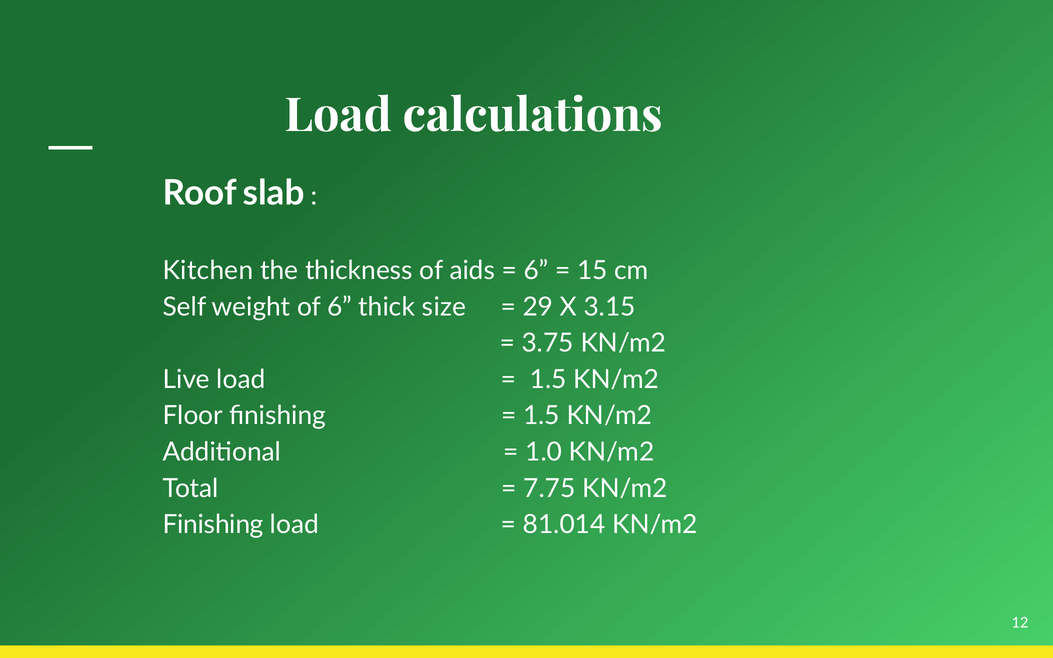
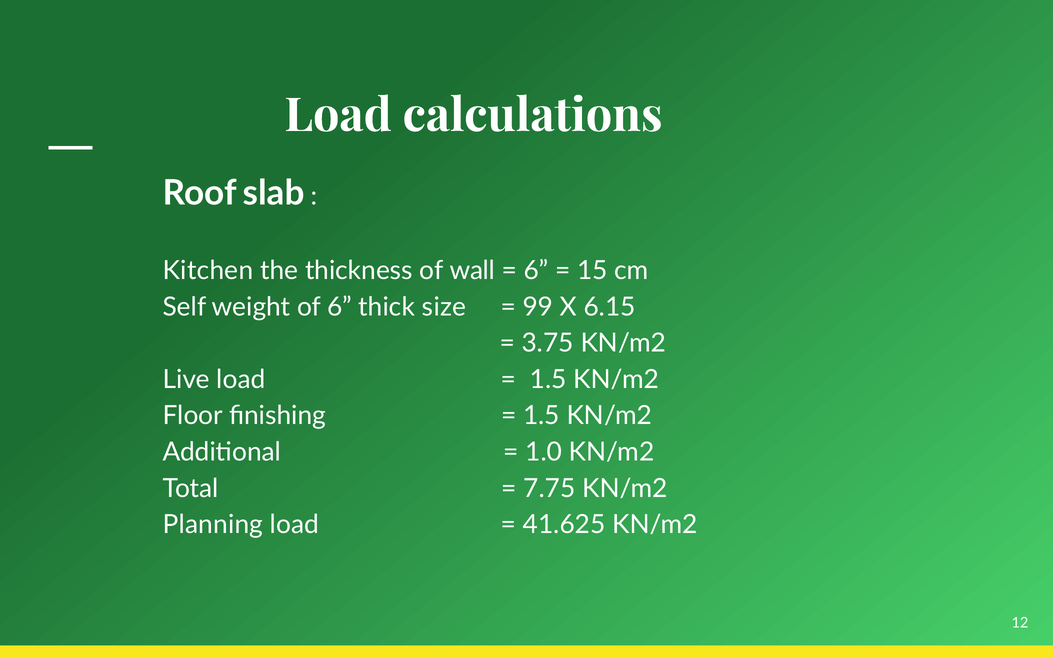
aids: aids -> wall (472, 271)
29: 29 -> 99 (538, 307)
3.15: 3.15 -> 6.15 (610, 307)
Finishing: Finishing -> Planning (213, 525)
81.014: 81.014 -> 41.625 (564, 525)
